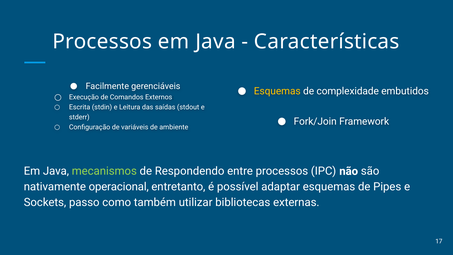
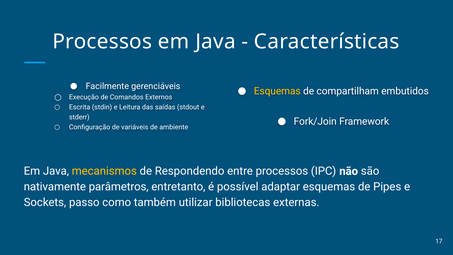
complexidade: complexidade -> compartilham (348, 91)
mecanismos colour: light green -> yellow (104, 171)
operacional: operacional -> parâmetros (119, 187)
